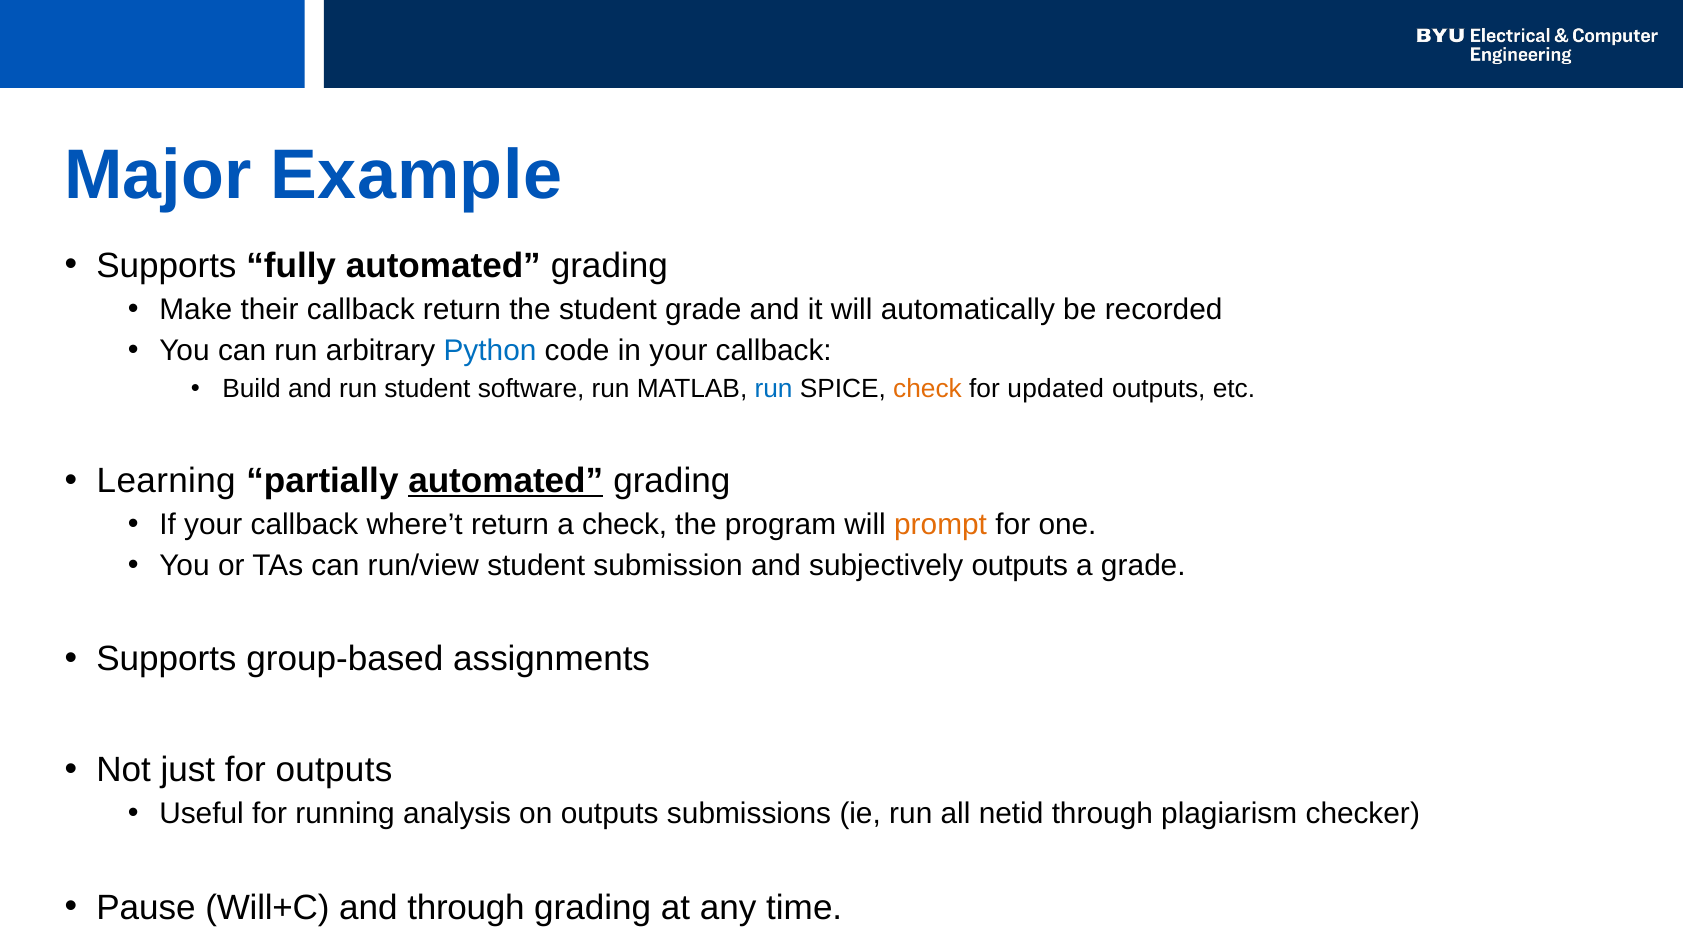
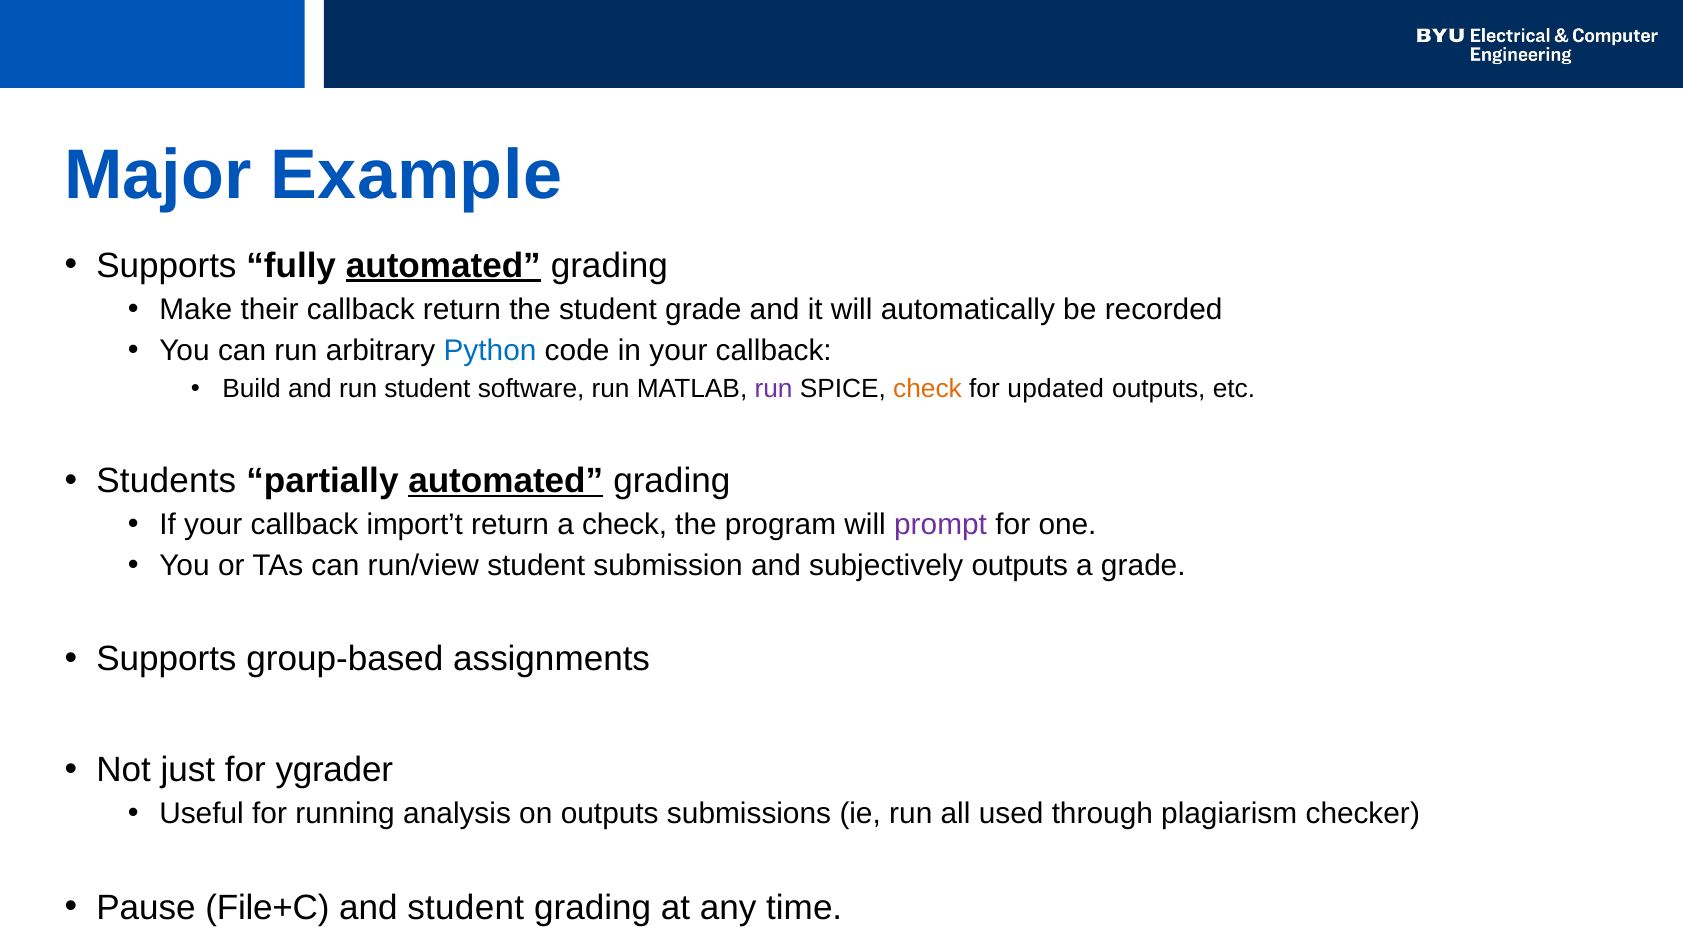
automated underline: none -> present (443, 265)
run colour: blue -> purple (773, 389)
Learning: Learning -> Students (166, 481)
where’t: where’t -> import’t (415, 525)
prompt colour: orange -> purple (941, 525)
for outputs: outputs -> ygrader (334, 770)
netid: netid -> used (1011, 814)
Will+C: Will+C -> File+C (267, 907)
and through: through -> student (466, 907)
